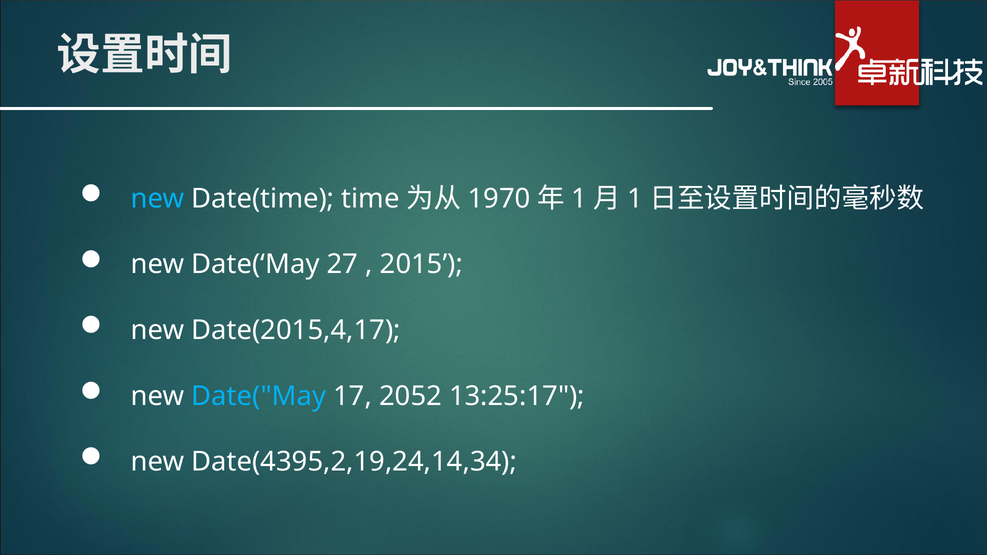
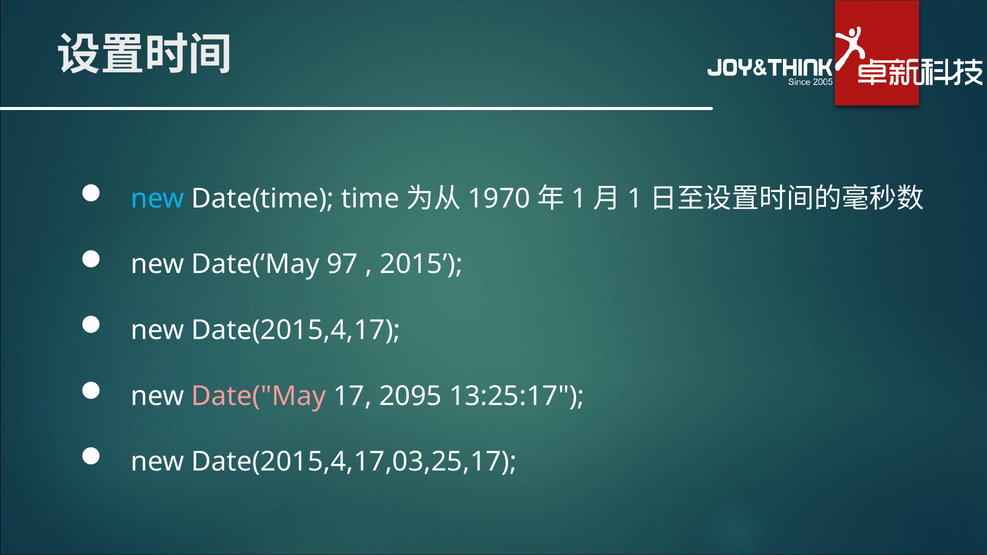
27: 27 -> 97 (342, 265)
Date("May colour: light blue -> pink (259, 396)
2052: 2052 -> 2095 (411, 396)
Date(4395,2,19,24,14,34: Date(4395,2,19,24,14,34 -> Date(2015,4,17,03,25,17 (354, 462)
